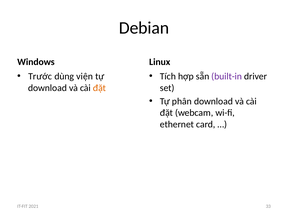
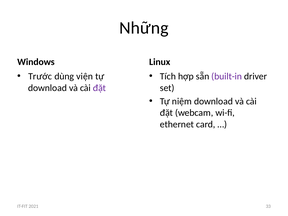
Debian: Debian -> Những (144, 28)
đặt colour: orange -> purple (99, 88)
phân: phân -> niệm (182, 101)
